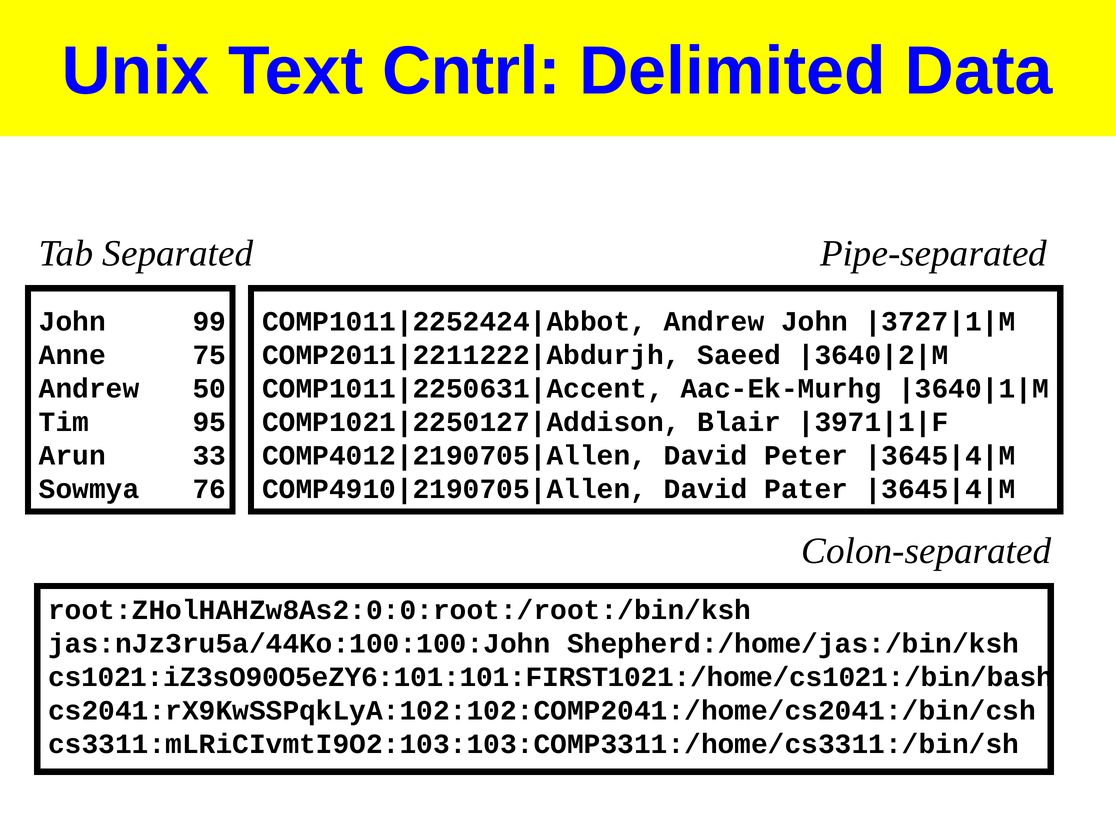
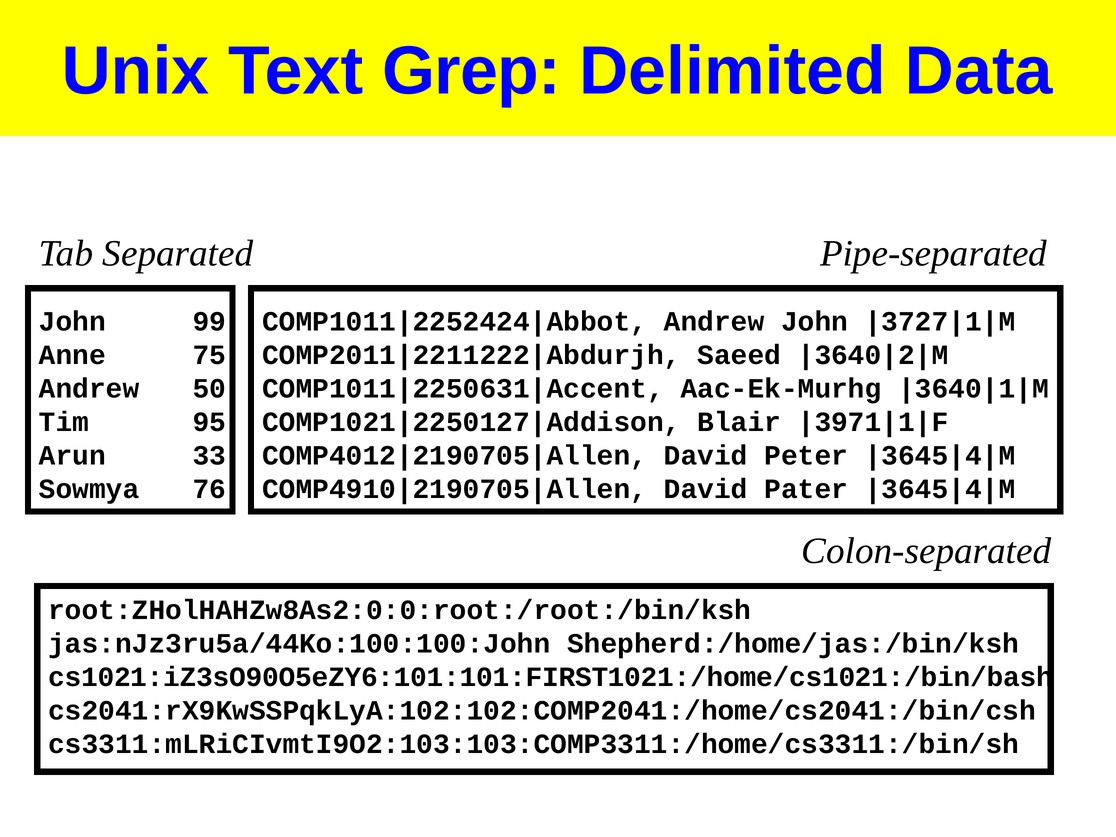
Cntrl: Cntrl -> Grep (472, 71)
